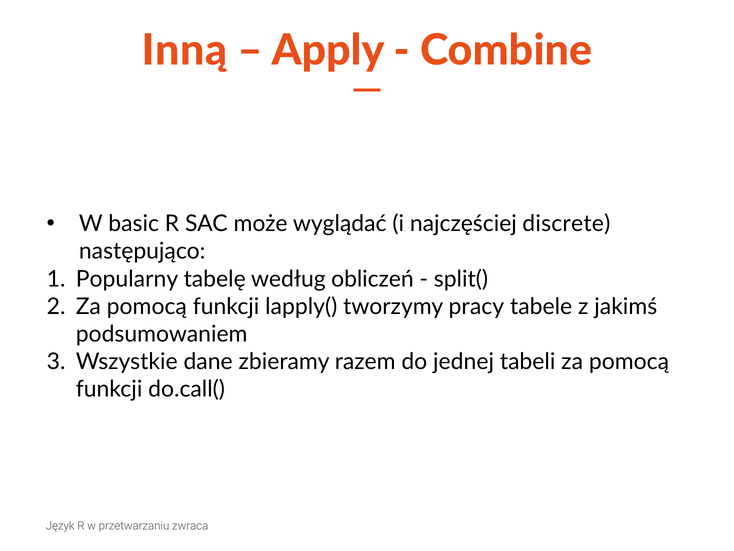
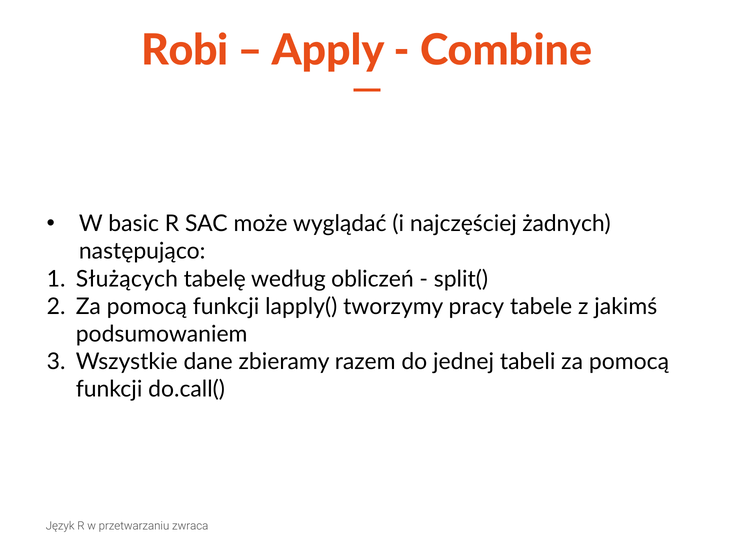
Inną: Inną -> Robi (185, 51)
discrete: discrete -> żadnych (566, 224)
Popularny: Popularny -> Służących (127, 279)
